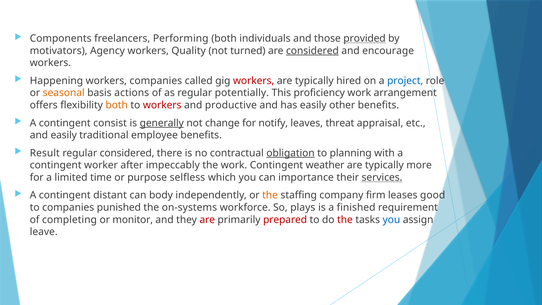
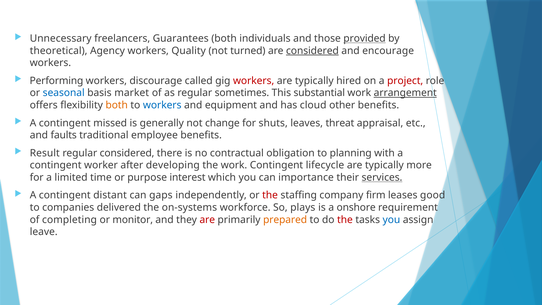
Components: Components -> Unnecessary (61, 38)
Performing: Performing -> Guarantees (181, 38)
motivators: motivators -> theoretical (59, 51)
Happening: Happening -> Performing (56, 81)
workers companies: companies -> discourage (156, 81)
project colour: blue -> red (405, 81)
seasonal colour: orange -> blue (64, 93)
actions: actions -> market (132, 93)
potentially: potentially -> sometimes (242, 93)
proficiency: proficiency -> substantial (319, 93)
arrangement underline: none -> present (405, 93)
workers colour: red -> blue (162, 105)
productive: productive -> equipment (231, 105)
has easily: easily -> cloud (313, 105)
consist: consist -> missed (110, 123)
generally underline: present -> none (162, 123)
notify: notify -> shuts (273, 123)
and easily: easily -> faults (64, 135)
obligation underline: present -> none (291, 153)
impeccably: impeccably -> developing (173, 165)
weather: weather -> lifecycle (325, 165)
selfless: selfless -> interest (188, 177)
body: body -> gaps (161, 195)
the colour: orange -> red (270, 195)
punished: punished -> delivered (119, 207)
finished: finished -> onshore (356, 207)
prepared colour: red -> orange (285, 220)
